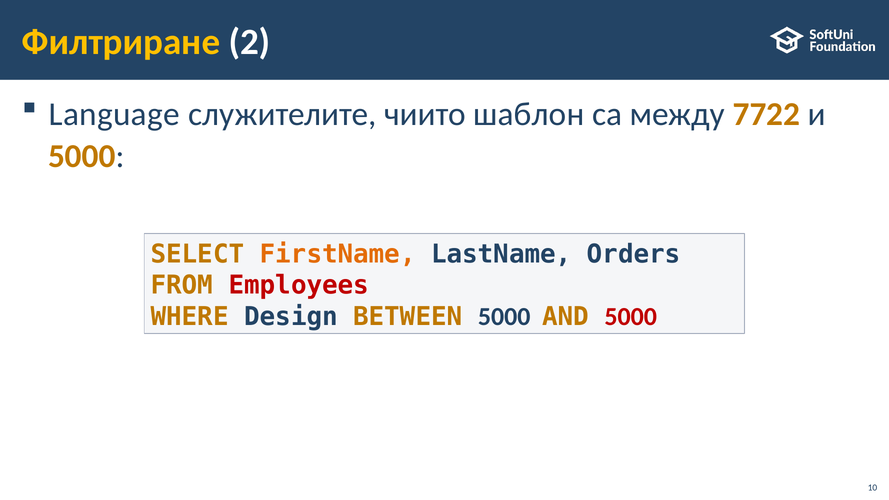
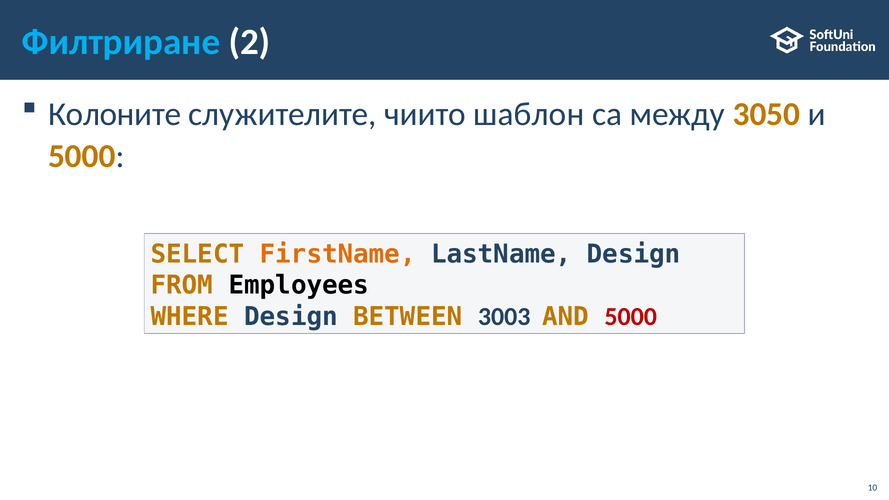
Филтриране colour: yellow -> light blue (121, 42)
Language: Language -> Колоните (115, 114)
7722: 7722 -> 3050 (766, 114)
LastName Orders: Orders -> Design (634, 254)
Employees colour: red -> black (299, 285)
BETWEEN 5000: 5000 -> 3003 (504, 317)
